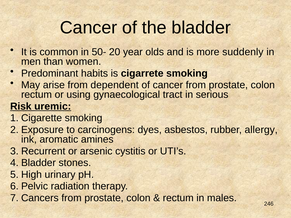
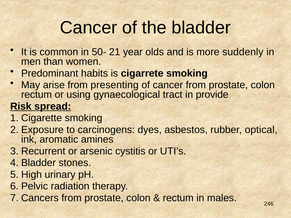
20: 20 -> 21 (115, 52)
dependent: dependent -> presenting (115, 85)
serious: serious -> provide (212, 95)
uremic: uremic -> spread (53, 106)
allergy: allergy -> optical (261, 130)
